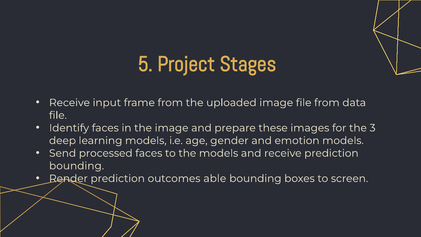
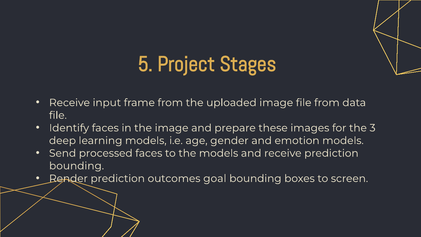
able: able -> goal (215, 178)
